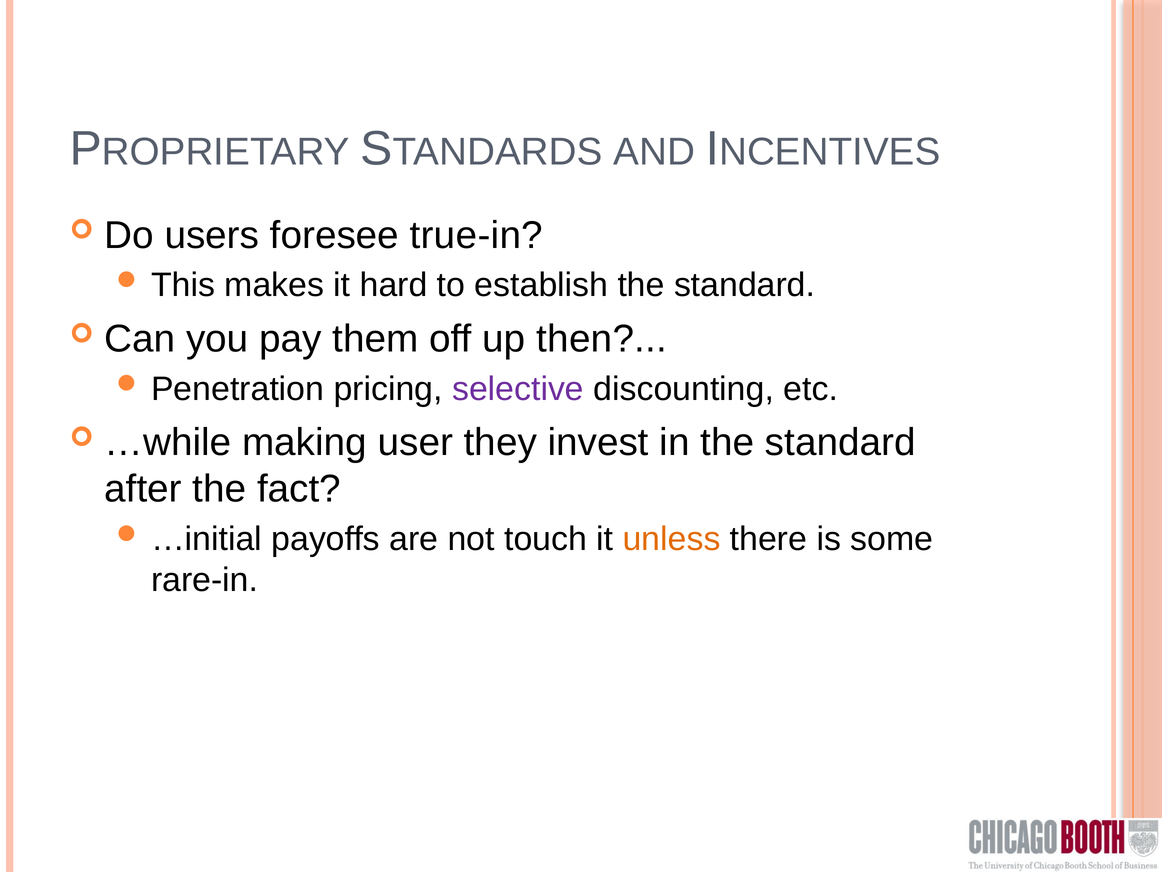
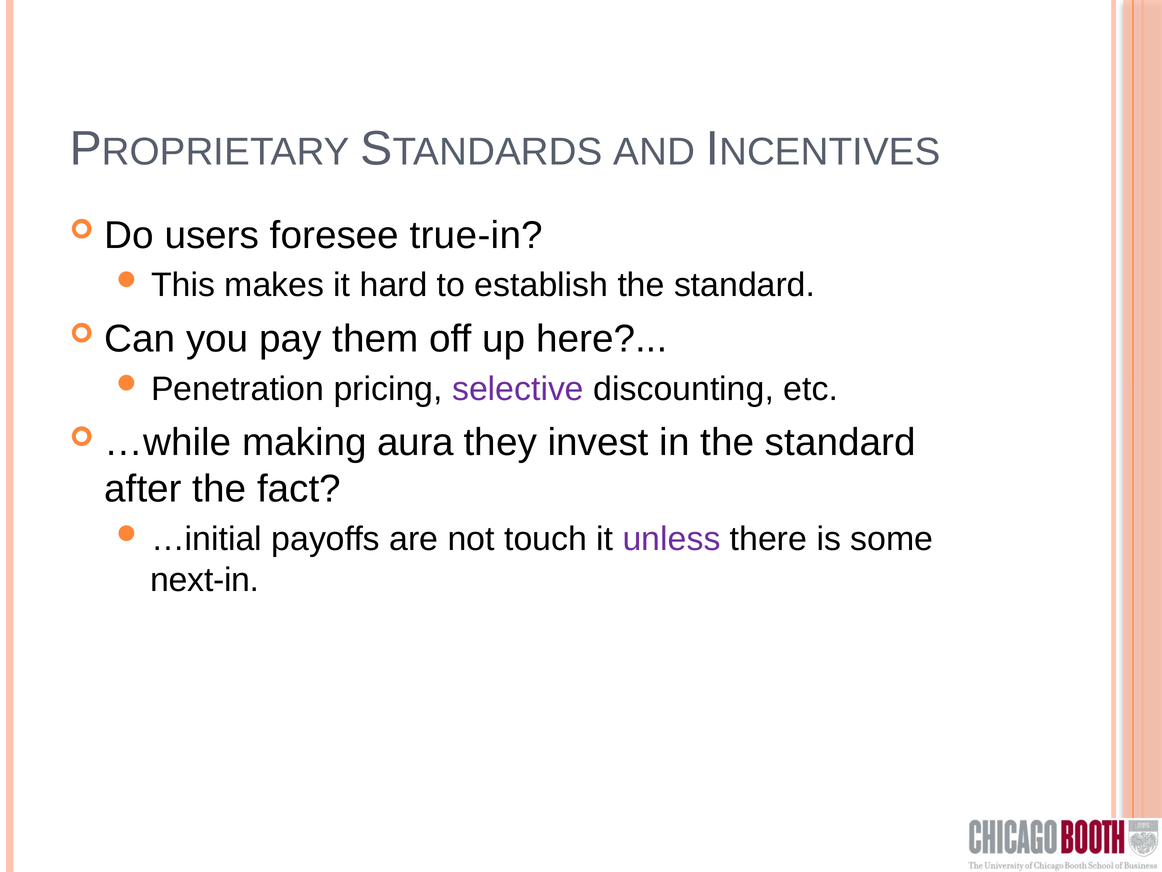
then: then -> here (602, 339)
user: user -> aura (415, 442)
unless colour: orange -> purple (672, 539)
rare-in: rare-in -> next-in (205, 580)
